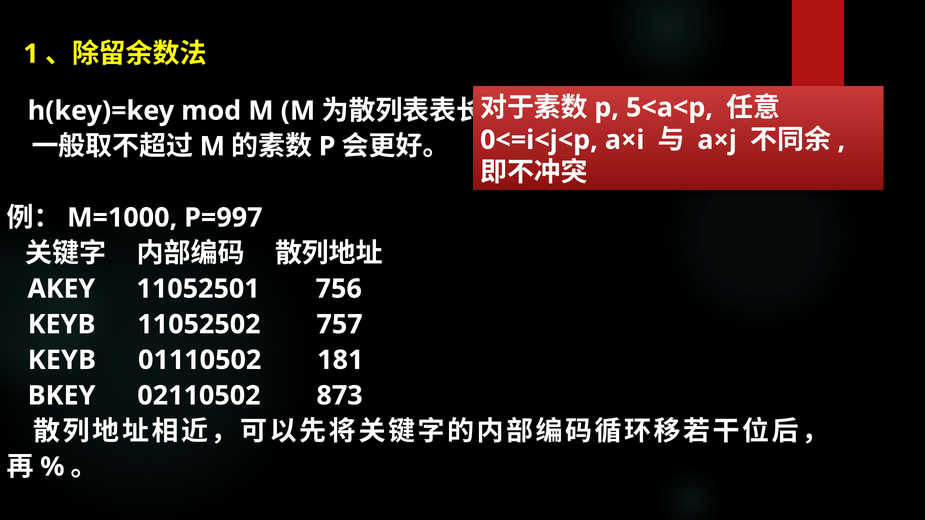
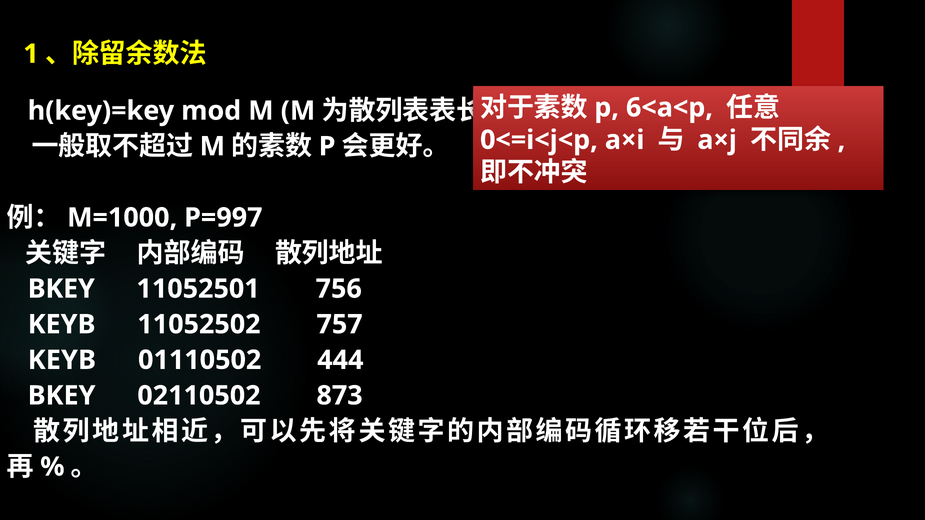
5<a<p: 5<a<p -> 6<a<p (669, 108)
AKEY: AKEY -> BKEY (61, 289)
181: 181 -> 444 (340, 360)
